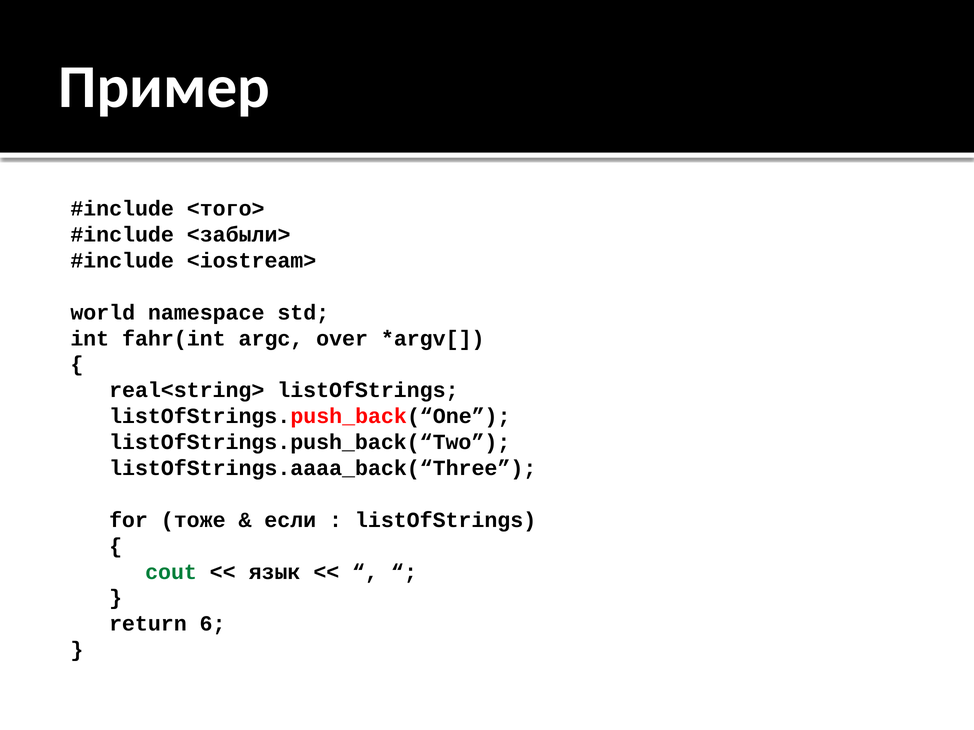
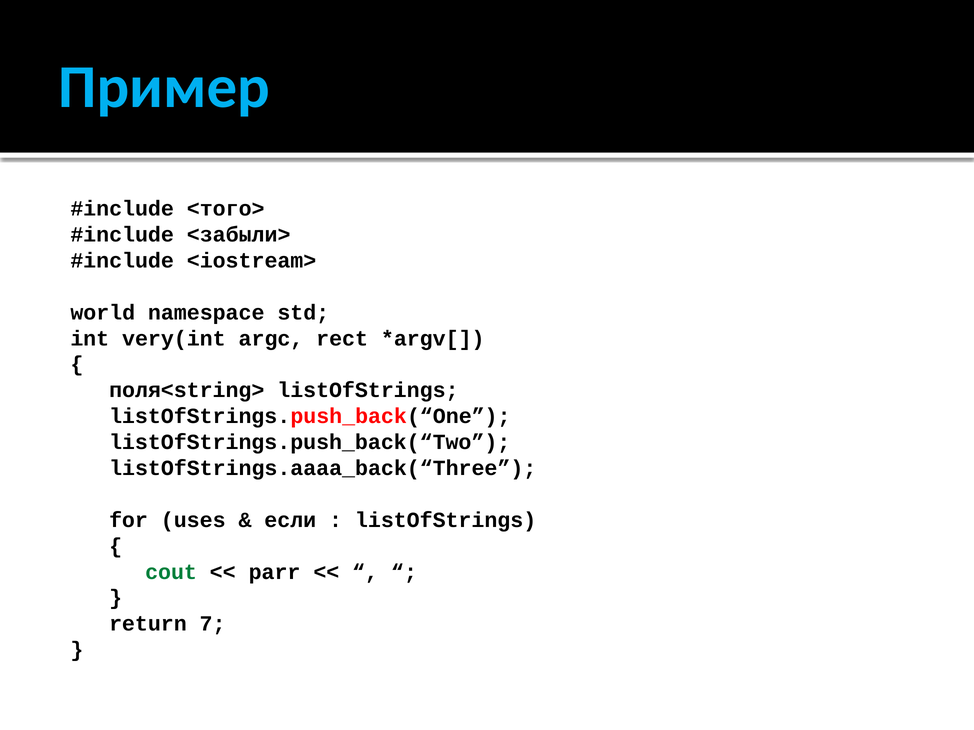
Пример colour: white -> light blue (164, 87)
fahr(int: fahr(int -> very(int (174, 339)
over: over -> rect (342, 339)
real<string>: real<string> -> поля<string> (187, 391)
тоже: тоже -> uses (193, 520)
язык: язык -> parr (275, 572)
6: 6 -> 7 (213, 624)
